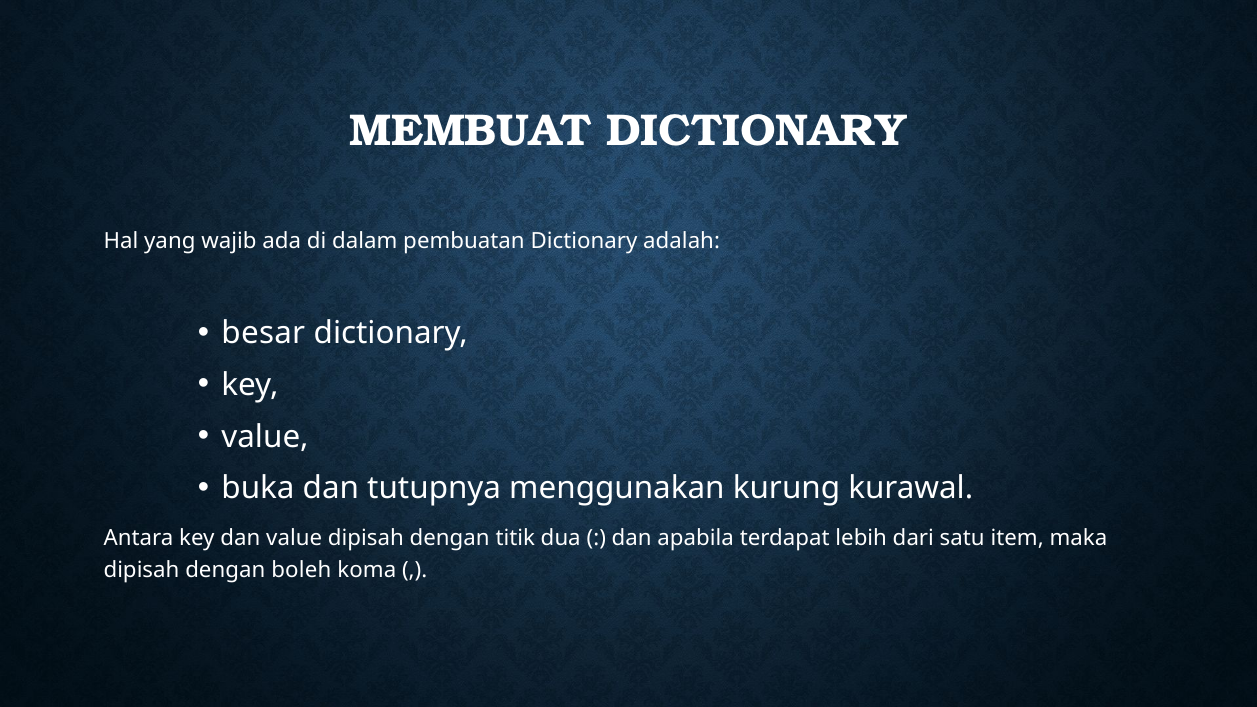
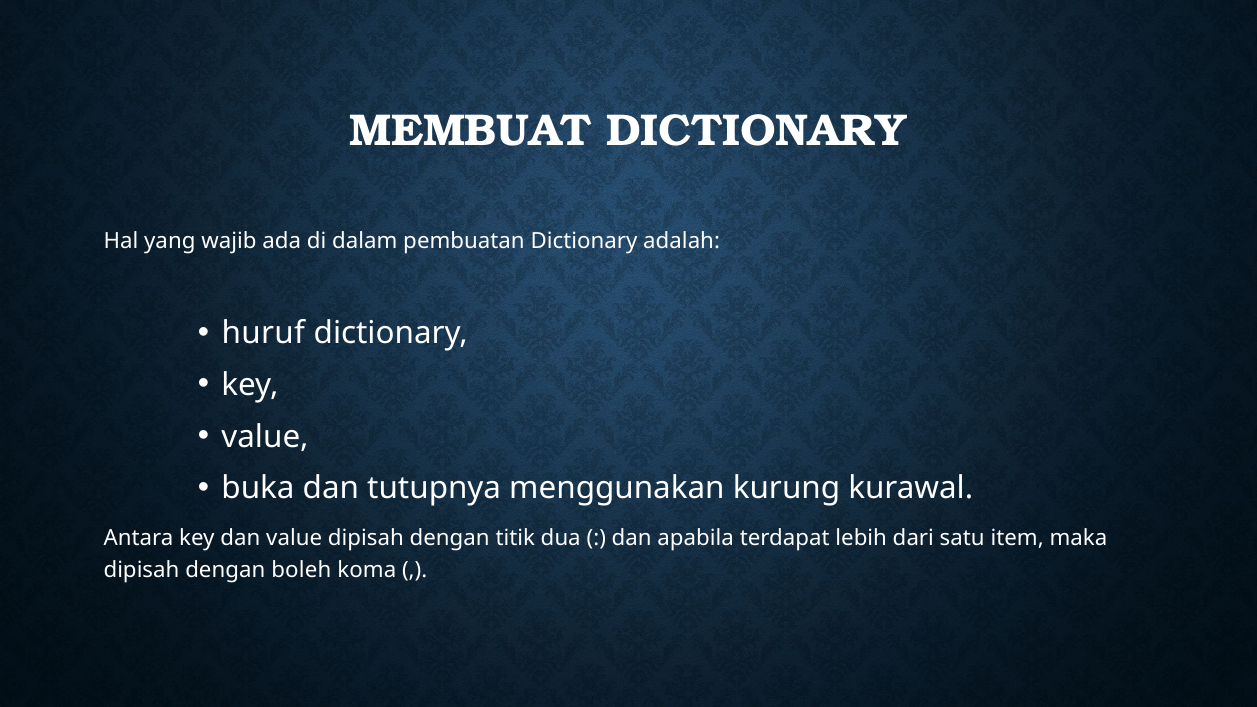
besar: besar -> huruf (263, 333)
